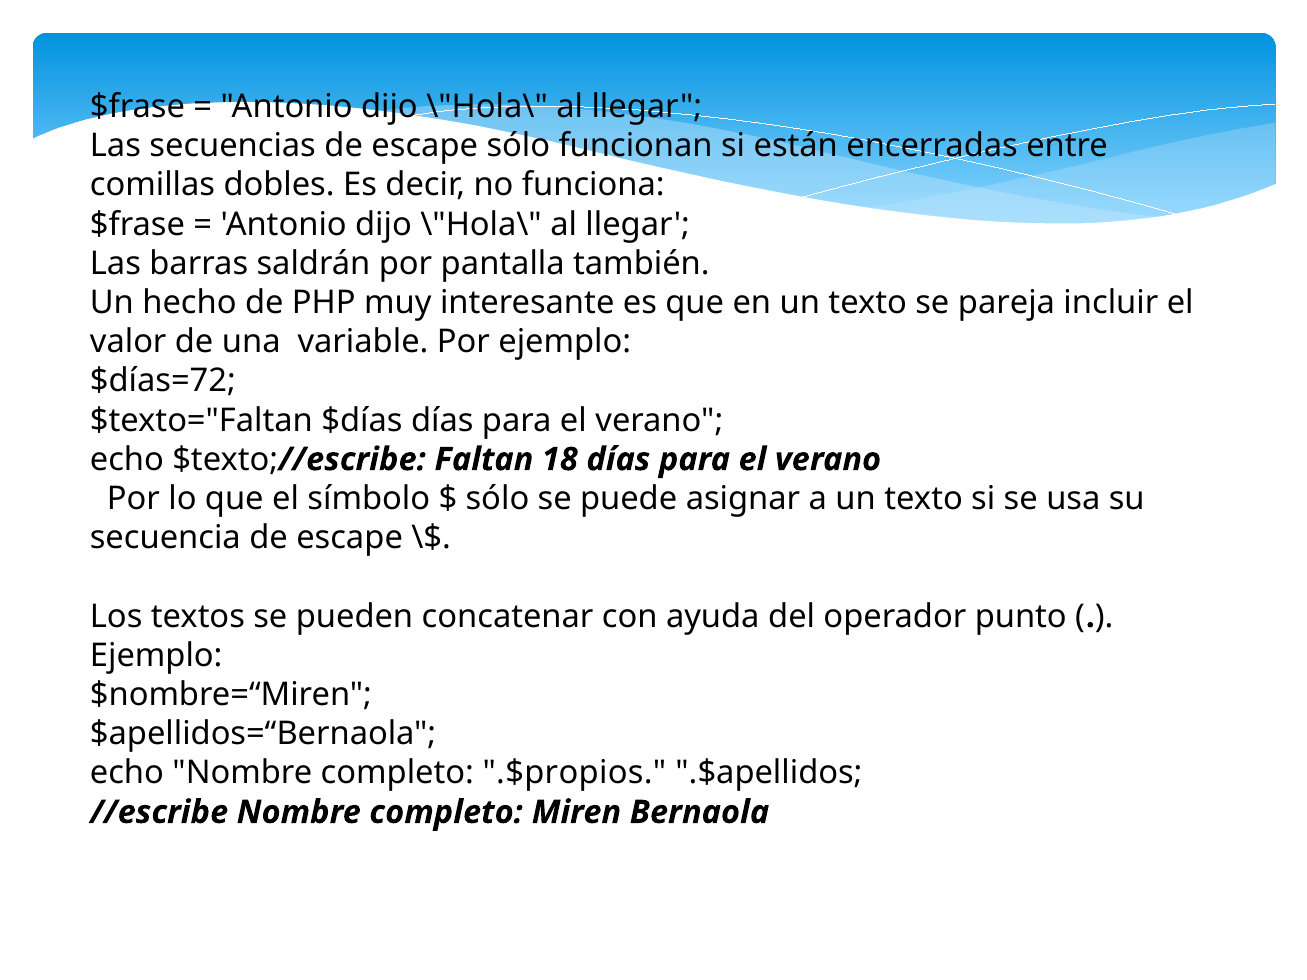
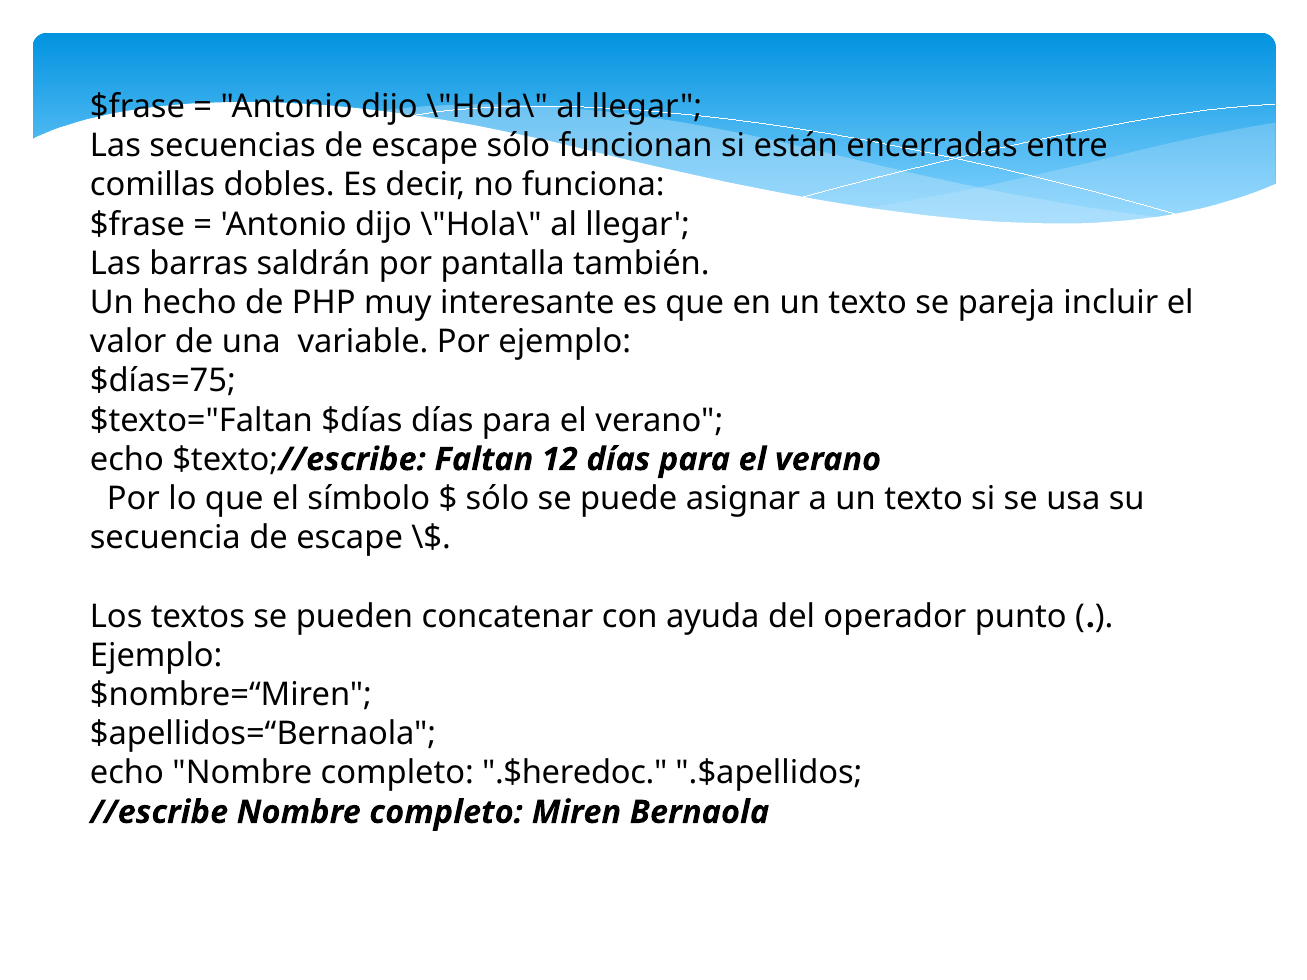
$días=72: $días=72 -> $días=75 (163, 381)
18: 18 -> 12 (560, 460)
.$propios: .$propios -> .$heredoc (575, 773)
